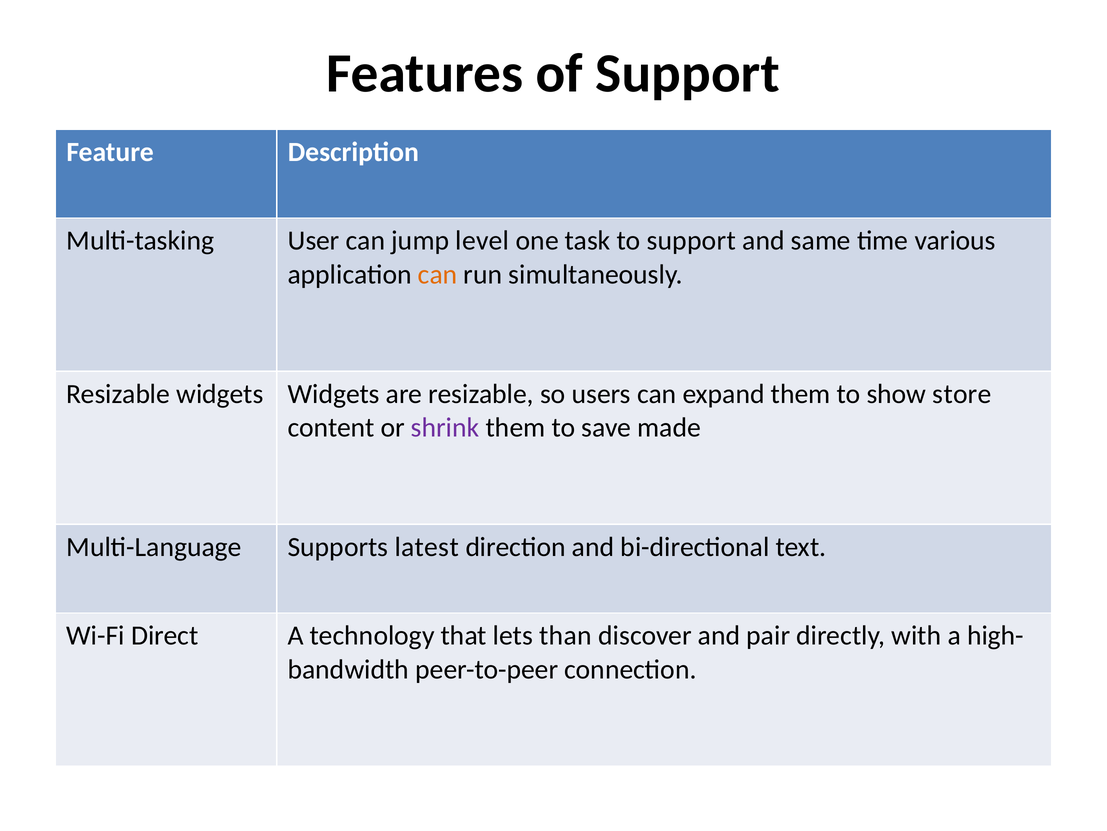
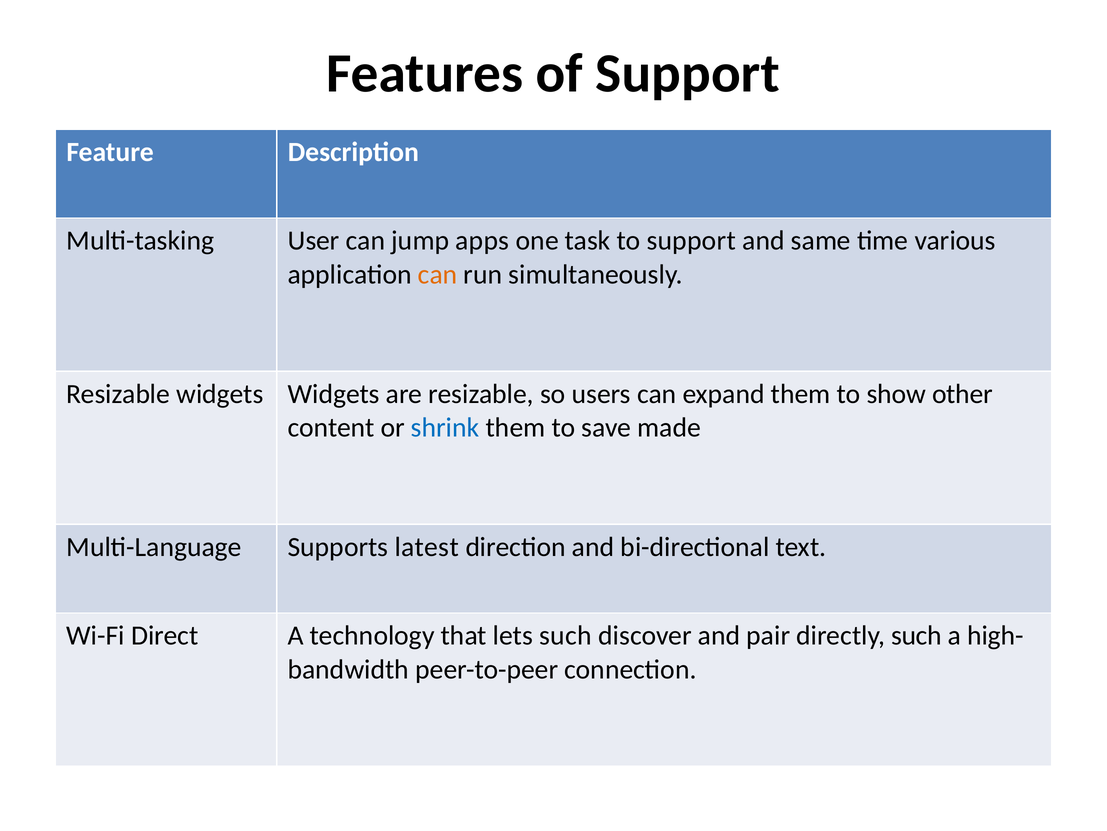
level: level -> apps (482, 241)
store: store -> other (962, 394)
shrink colour: purple -> blue (445, 427)
lets than: than -> such (566, 635)
directly with: with -> such (916, 635)
